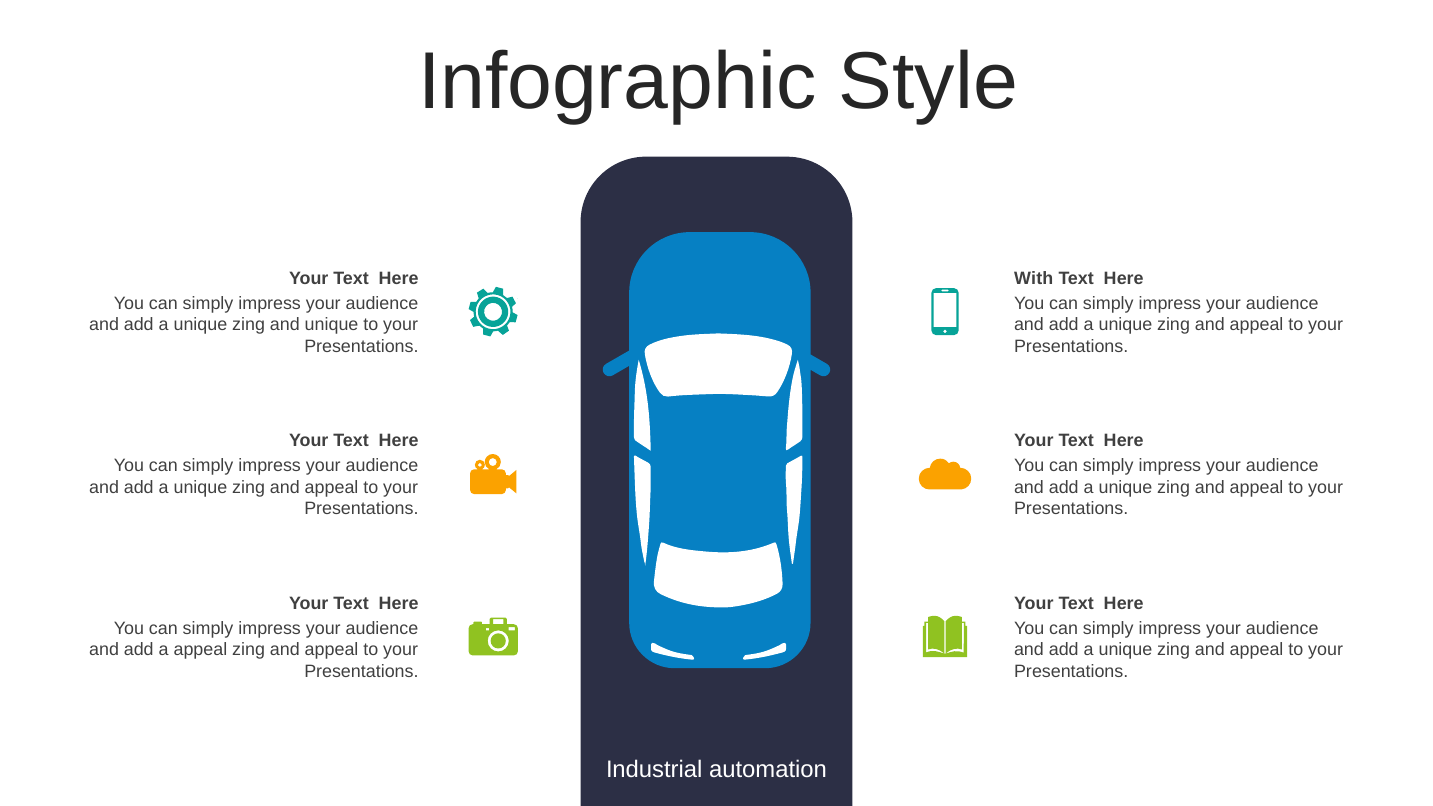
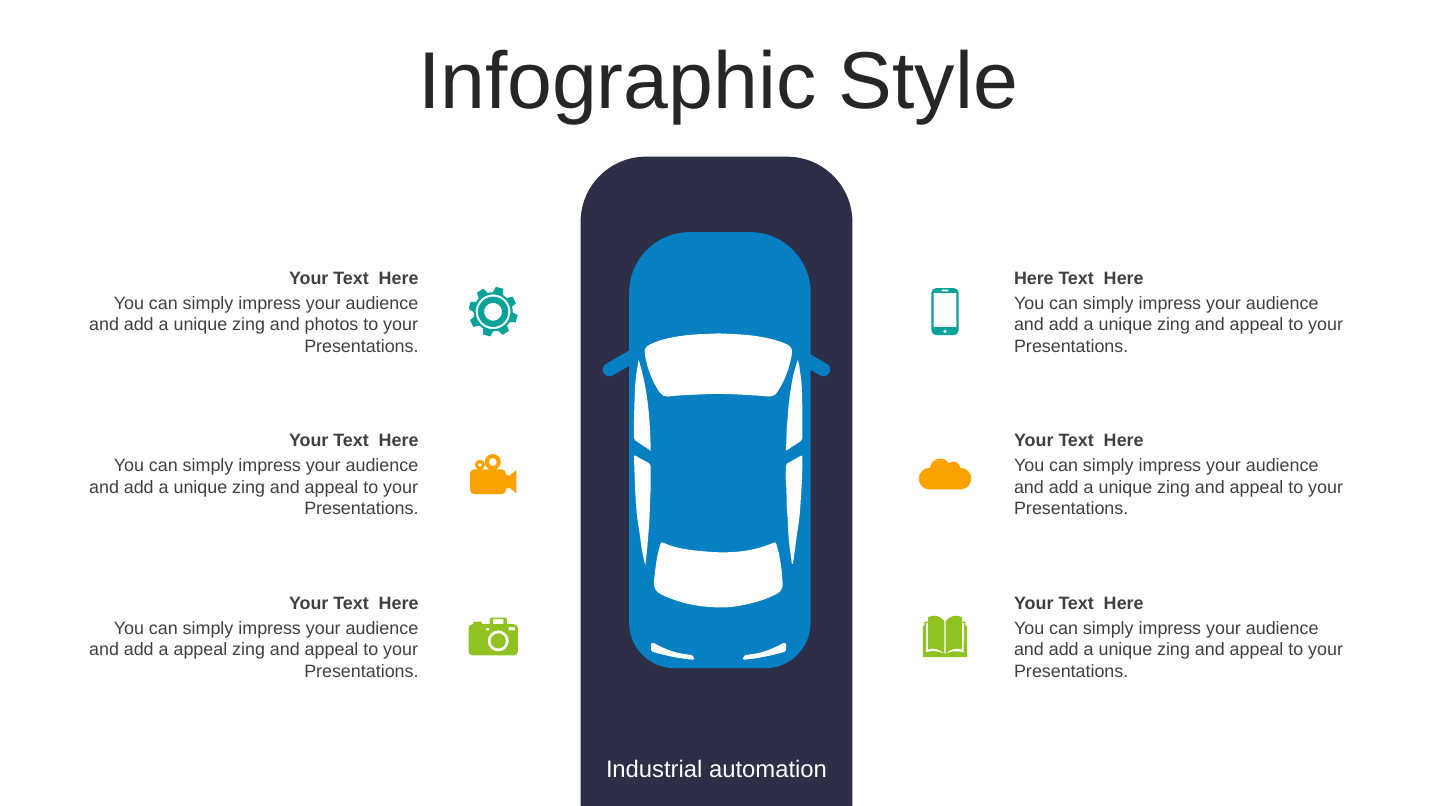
With: With -> Here (1034, 278)
and unique: unique -> photos (332, 325)
